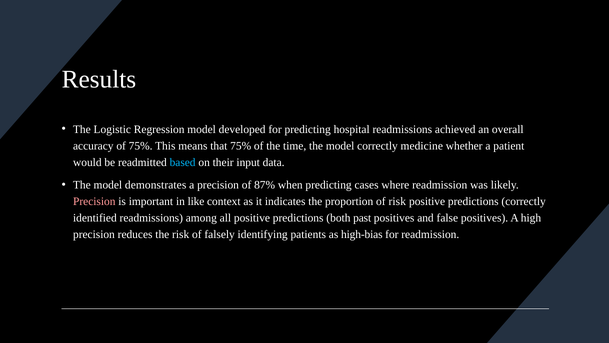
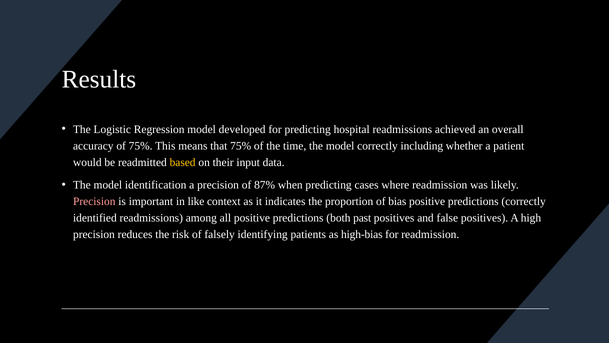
medicine: medicine -> including (422, 146)
based colour: light blue -> yellow (183, 162)
demonstrates: demonstrates -> identification (156, 185)
of risk: risk -> bias (397, 201)
